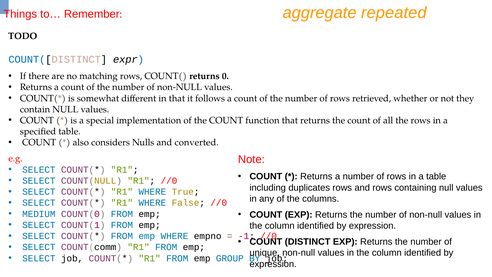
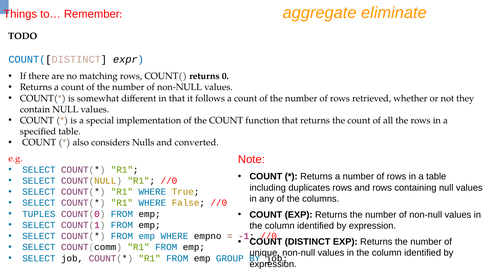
repeated: repeated -> eliminate (394, 13)
MEDIUM: MEDIUM -> TUPLES (39, 214)
